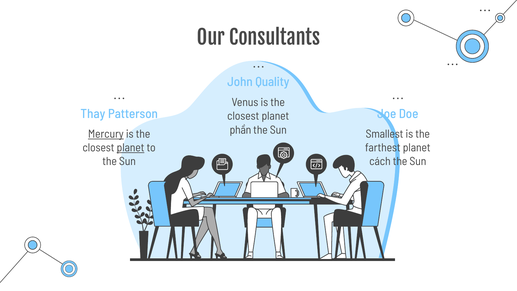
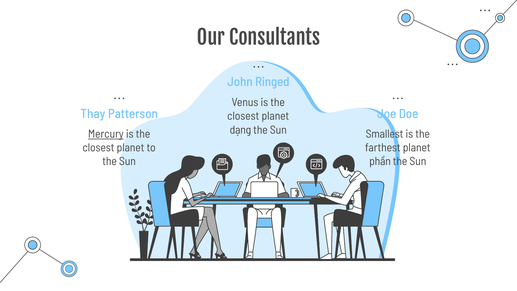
Quality: Quality -> Ringed (272, 82)
phần: phần -> dạng (240, 130)
planet underline: present -> none (131, 148)
cách: cách -> phần (380, 161)
